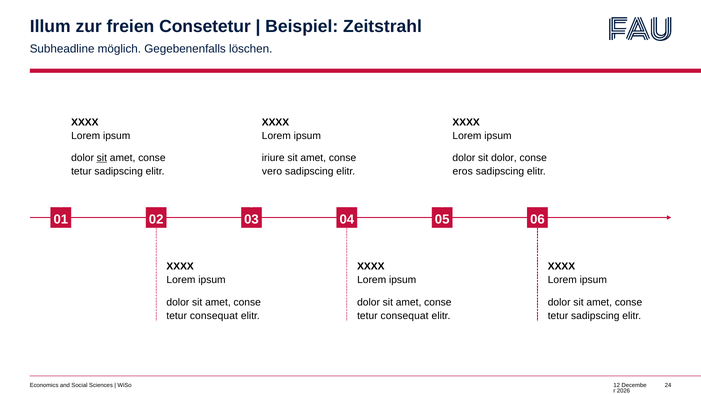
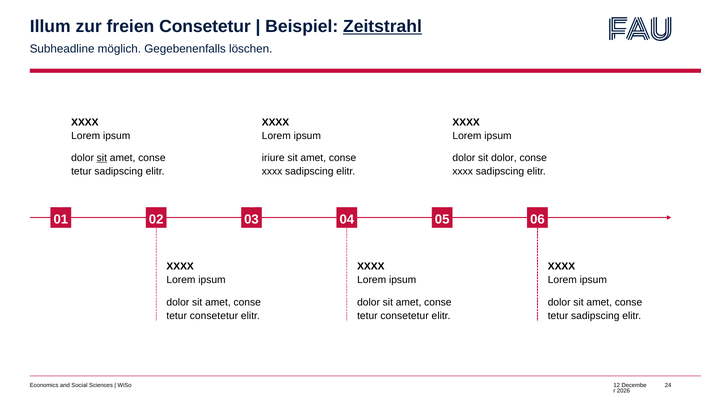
Zeitstrahl underline: none -> present (382, 27)
vero: vero -> xxxx (272, 172)
eros: eros -> xxxx (463, 172)
consequat: consequat -> consetetur (214, 316)
consequat: consequat -> consetetur (405, 316)
